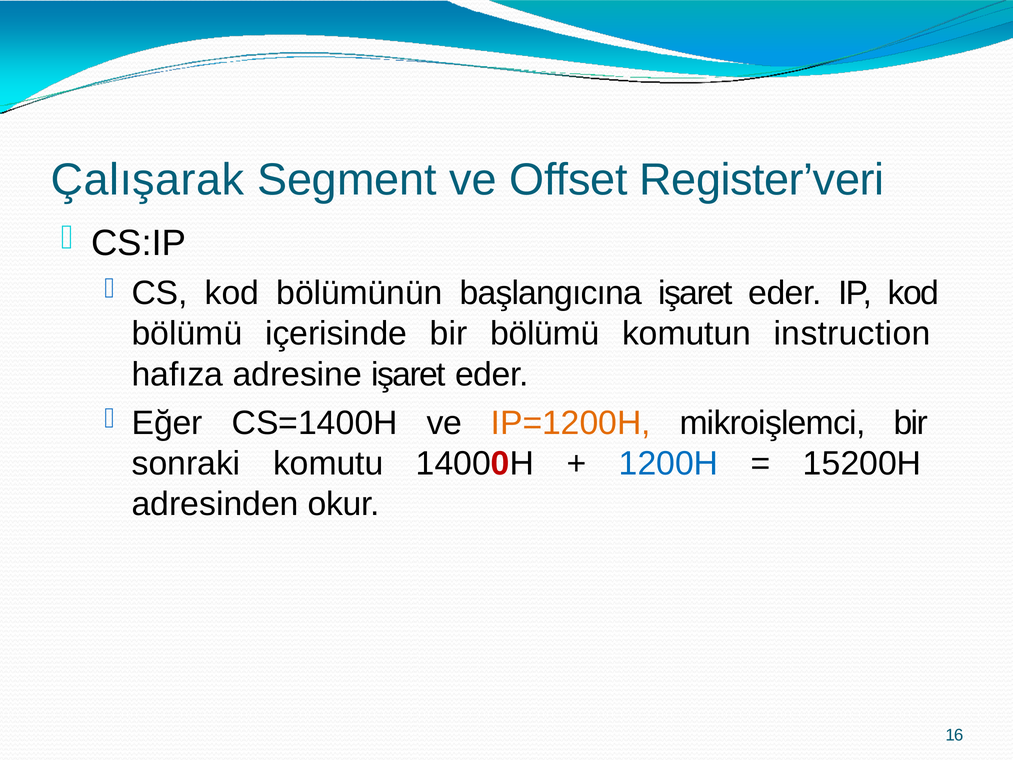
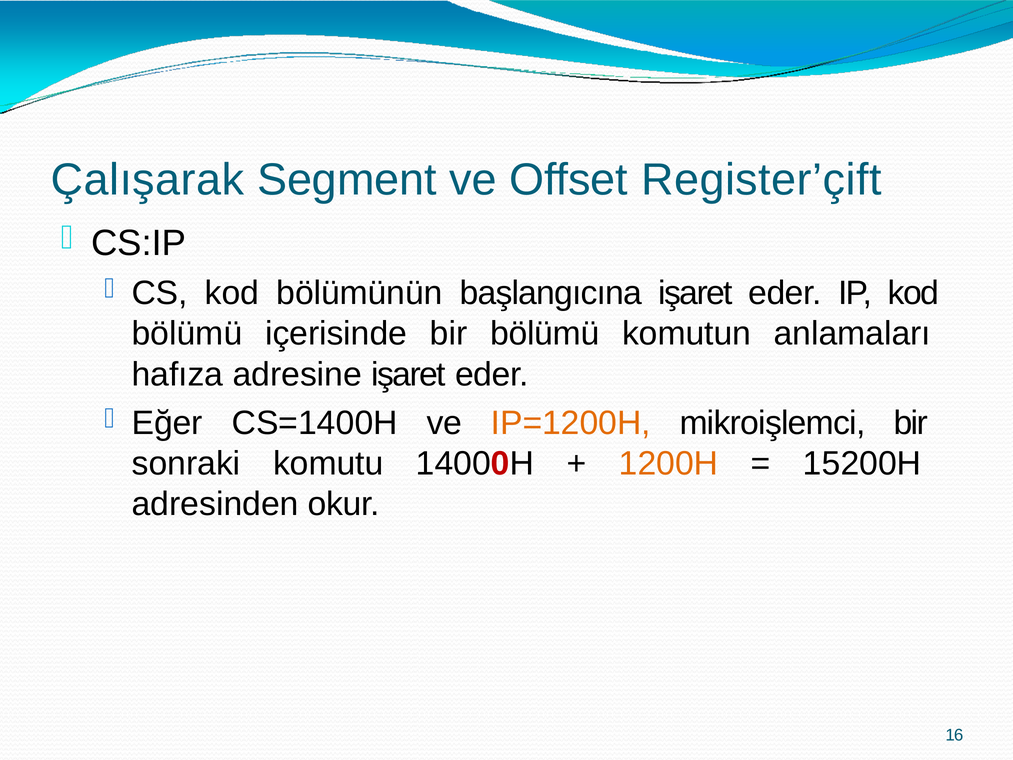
Register’veri: Register’veri -> Register’çift (761, 180)
instruction: instruction -> anlamaları (852, 334)
1200H colour: blue -> orange (669, 463)
